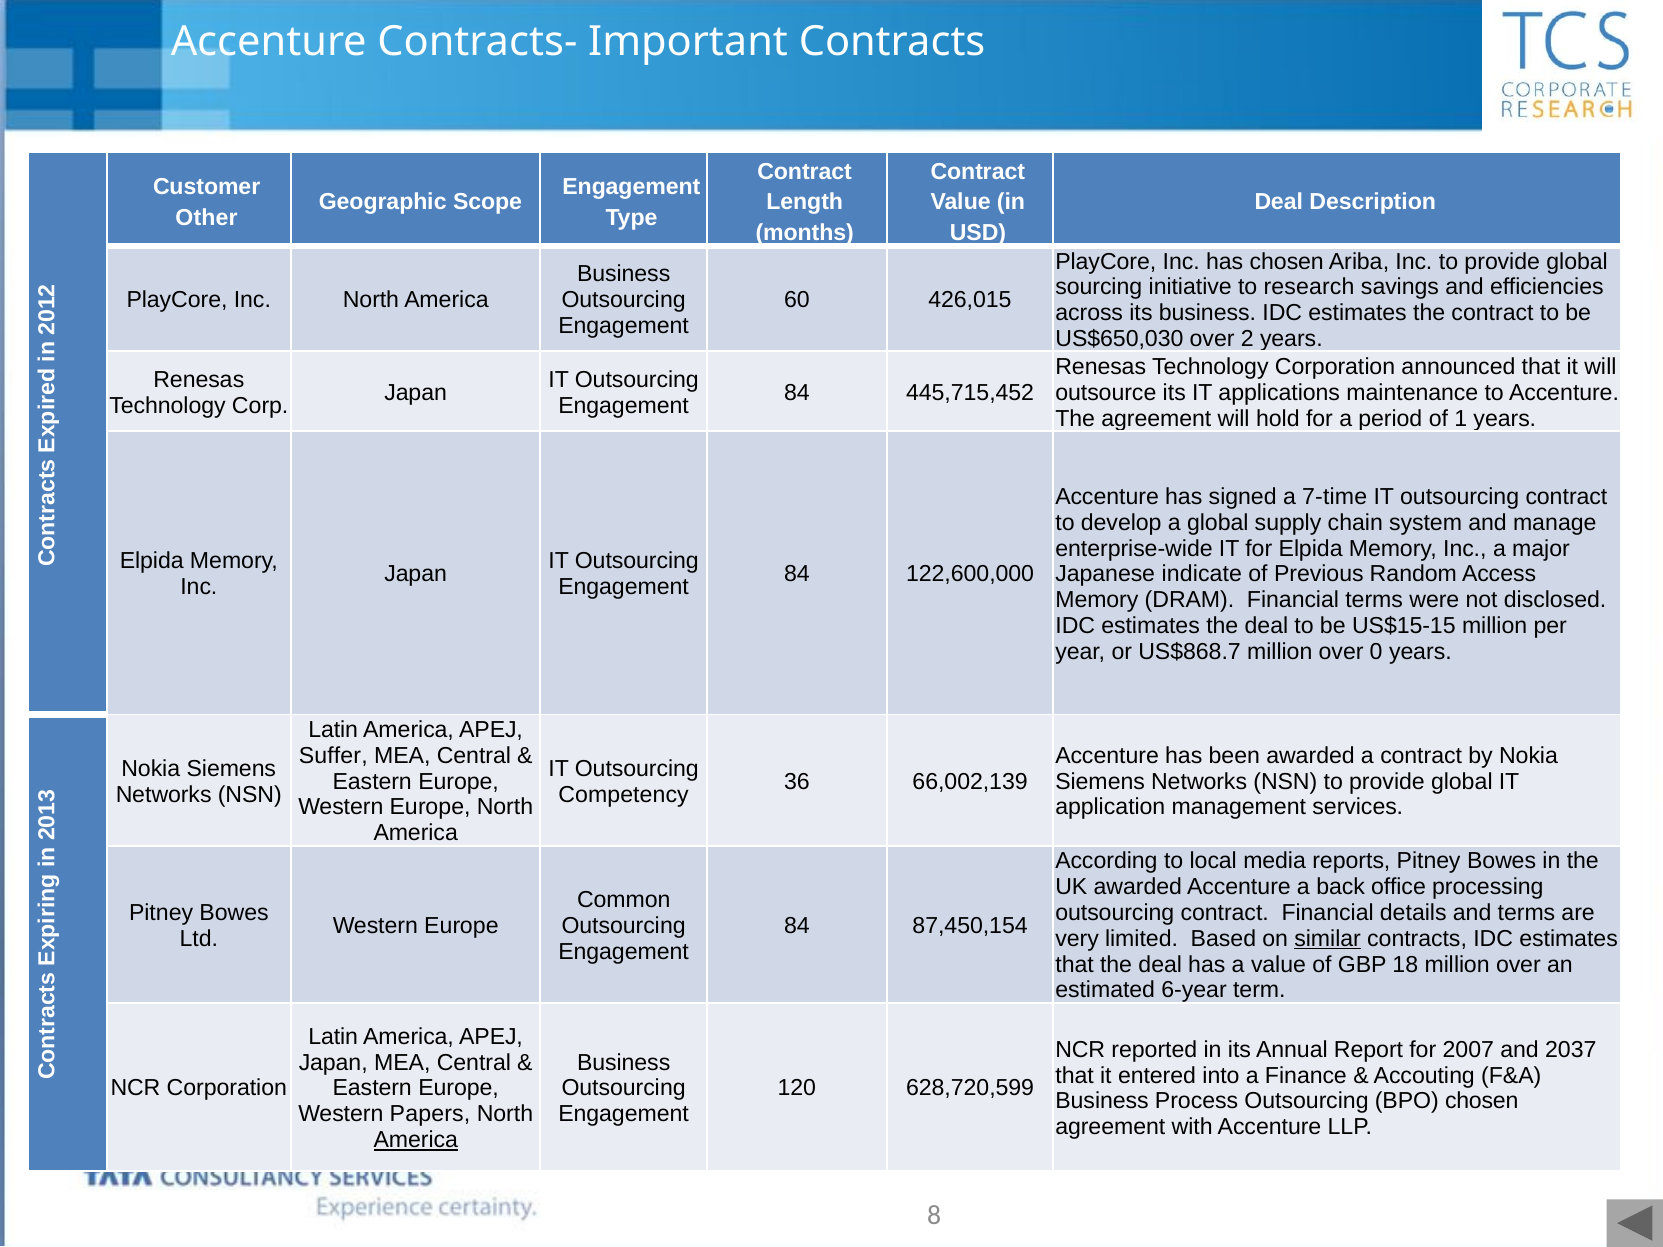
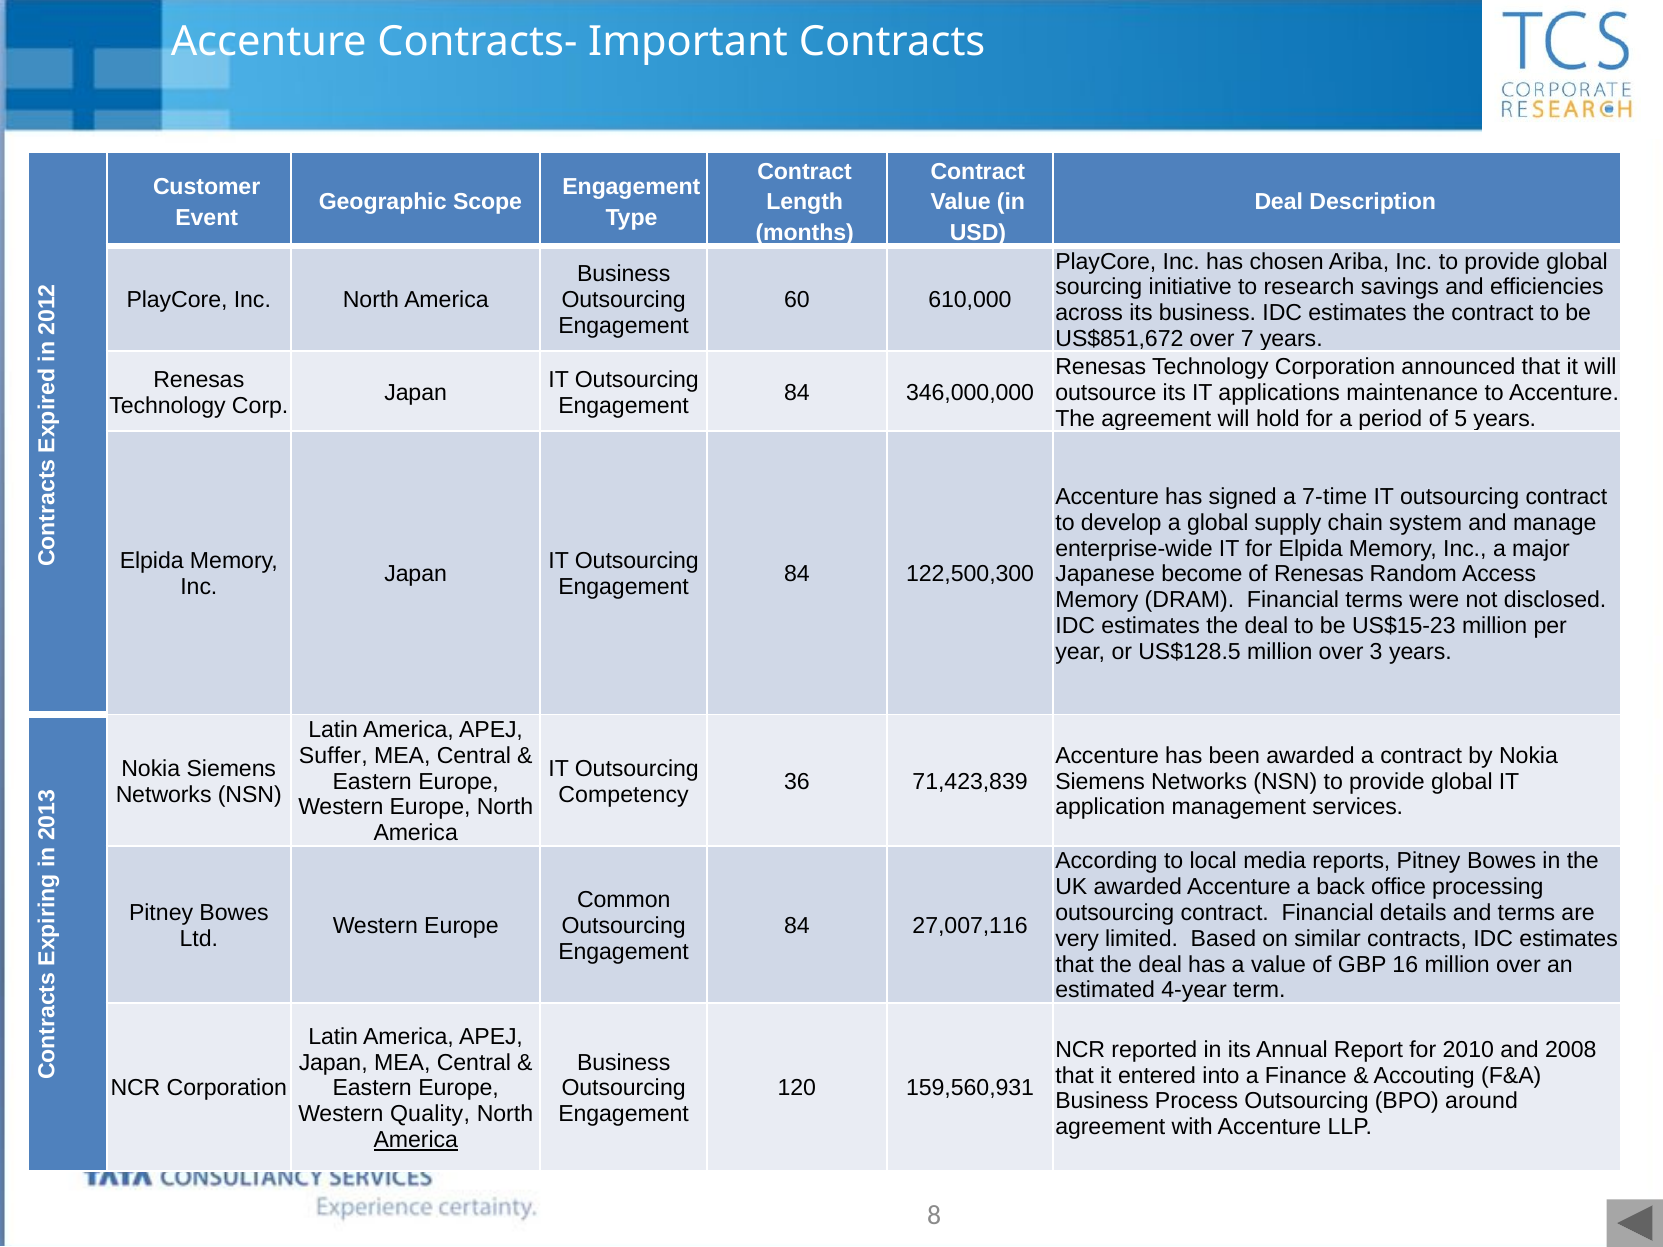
Other: Other -> Event (207, 218)
426,015: 426,015 -> 610,000 (970, 300)
US$650,030: US$650,030 -> US$851,672 (1119, 339)
over 2: 2 -> 7 (1247, 339)
445,715,452: 445,715,452 -> 346,000,000 (970, 393)
of 1: 1 -> 5 (1461, 419)
122,600,000: 122,600,000 -> 122,500,300 (970, 574)
indicate: indicate -> become (1202, 574)
of Previous: Previous -> Renesas (1319, 574)
US$15-15: US$15-15 -> US$15-23 (1404, 626)
US$868.7: US$868.7 -> US$128.5 (1190, 652)
over 0: 0 -> 3 (1376, 652)
66,002,139: 66,002,139 -> 71,423,839 (970, 782)
87,450,154: 87,450,154 -> 27,007,116 (970, 926)
similar underline: present -> none (1328, 939)
18: 18 -> 16 (1405, 965)
6-year: 6-year -> 4-year (1194, 990)
2007: 2007 -> 2010 (1468, 1050)
2037: 2037 -> 2008 (1571, 1050)
628,720,599: 628,720,599 -> 159,560,931 (970, 1089)
BPO chosen: chosen -> around (1482, 1101)
Papers: Papers -> Quality (430, 1114)
